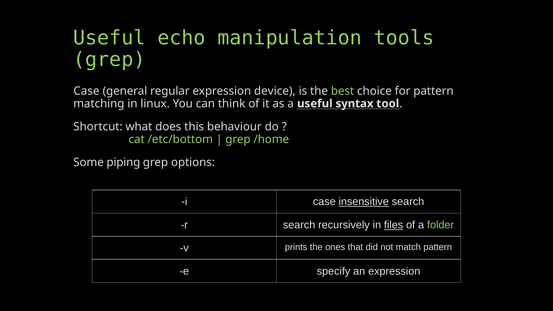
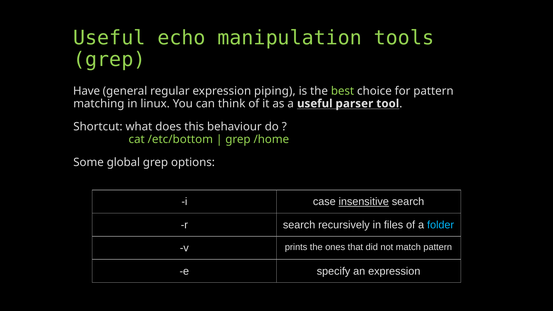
Case: Case -> Have (87, 91)
device: device -> piping (275, 91)
syntax: syntax -> parser (354, 104)
piping: piping -> global (123, 162)
files underline: present -> none (394, 225)
folder colour: light green -> light blue (441, 225)
